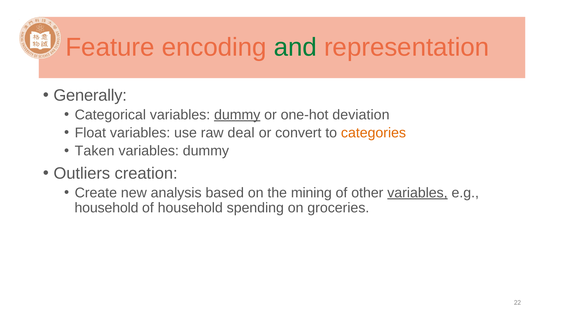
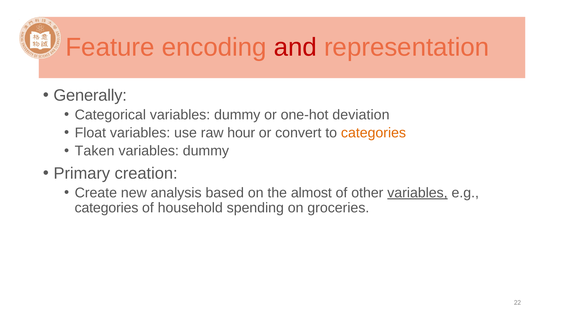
and colour: green -> red (295, 47)
dummy underline: present -> none (237, 115)
deal: deal -> hour (241, 133)
Outliers: Outliers -> Primary (82, 173)
mining: mining -> almost (311, 193)
household: household -> categories (107, 208)
